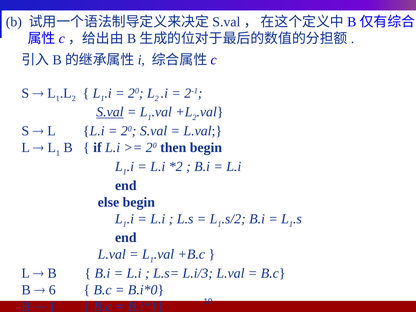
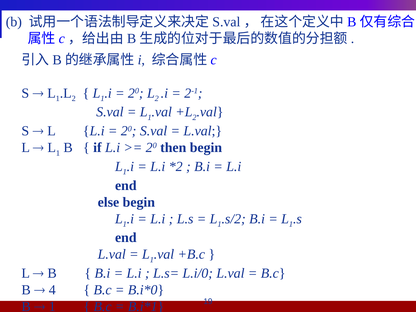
S.val underline: present -> none (110, 112)
L.i/3: L.i/3 -> L.i/0 (198, 273)
6: 6 -> 4 (52, 290)
